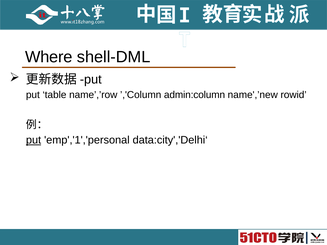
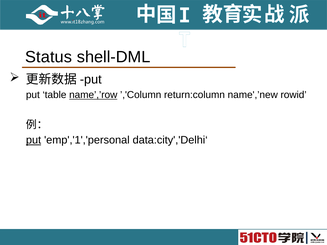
Where: Where -> Status (49, 57)
name’,’row underline: none -> present (93, 95)
admin:column: admin:column -> return:column (194, 95)
